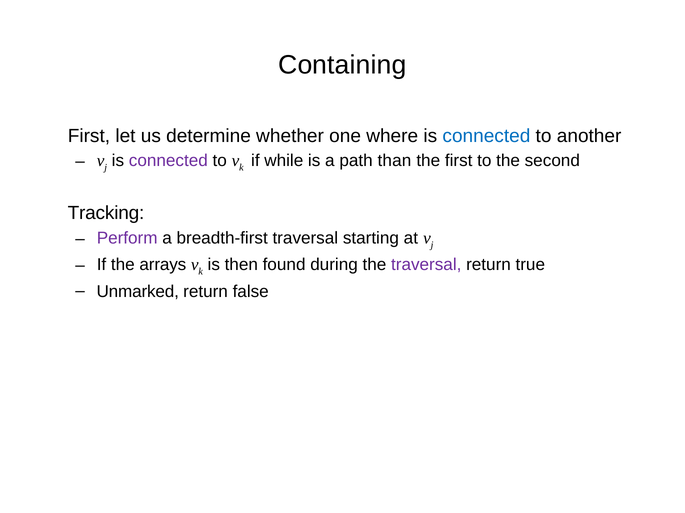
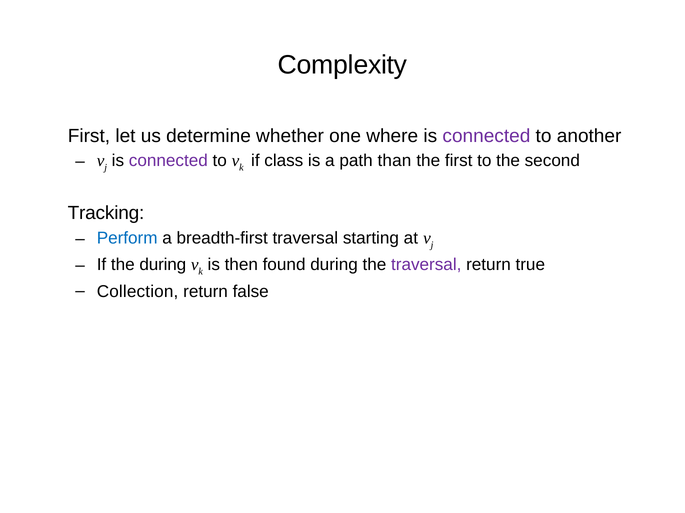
Containing: Containing -> Complexity (343, 65)
connected colour: blue -> purple (486, 136)
while: while -> class (284, 161)
Perform colour: purple -> blue (127, 238)
the arrays: arrays -> during (163, 265)
Unmarked: Unmarked -> Collection (138, 292)
